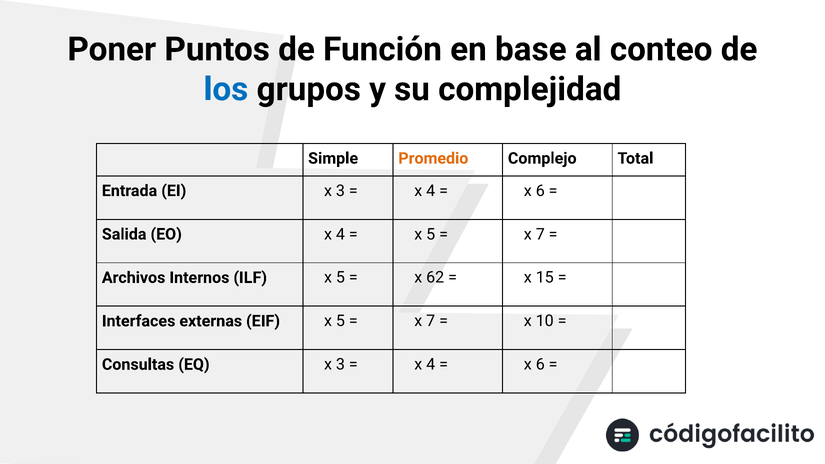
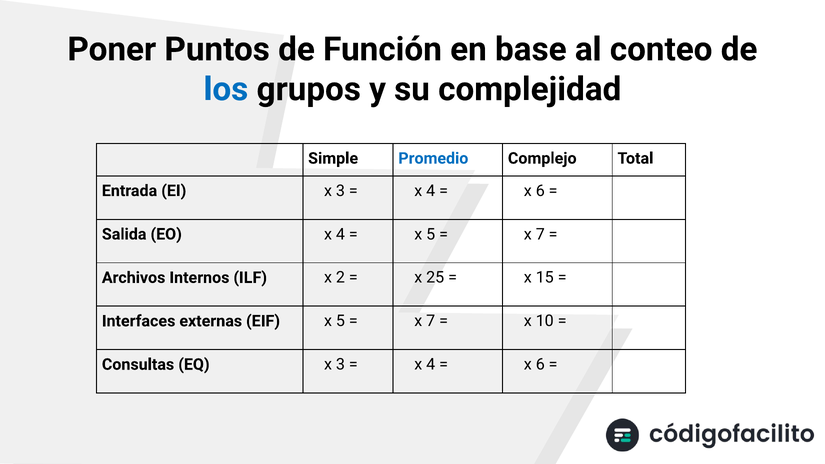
Promedio colour: orange -> blue (433, 158)
ILF x 5: 5 -> 2 (341, 278)
62: 62 -> 25 (435, 278)
